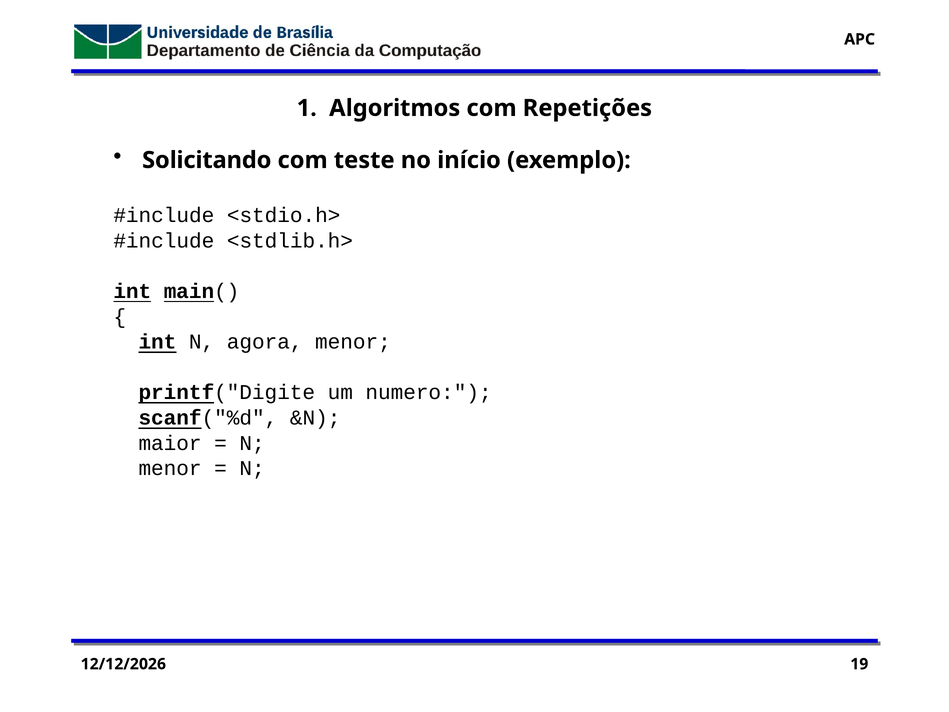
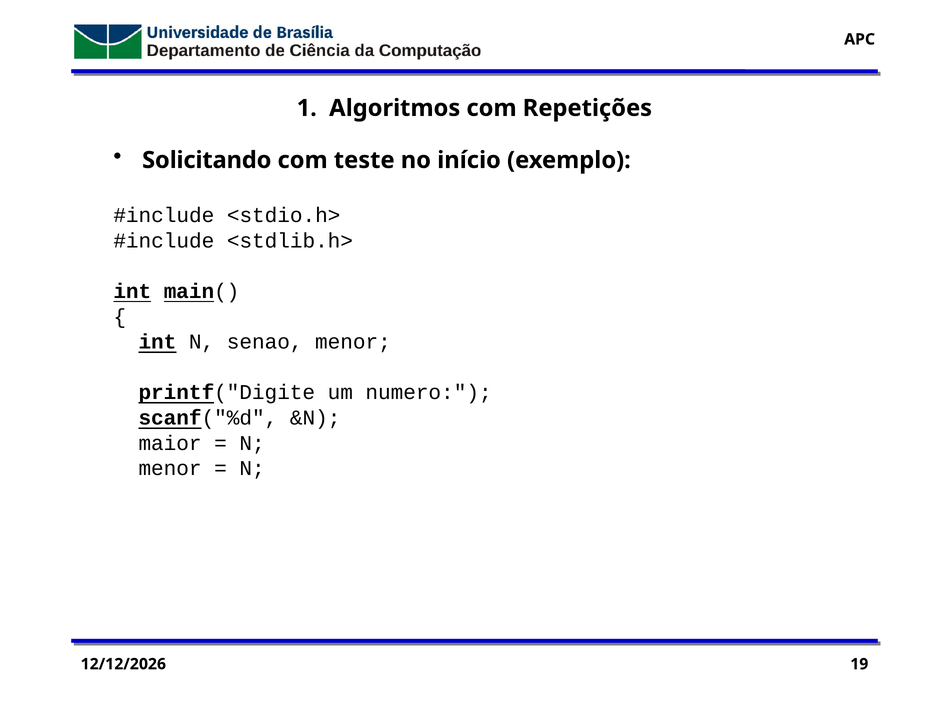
agora: agora -> senao (265, 342)
